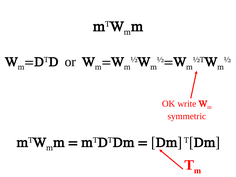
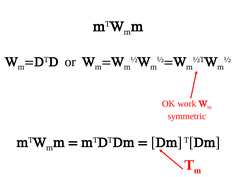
write: write -> work (187, 104)
